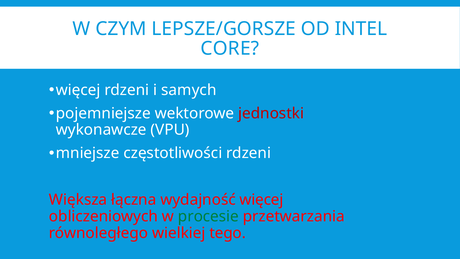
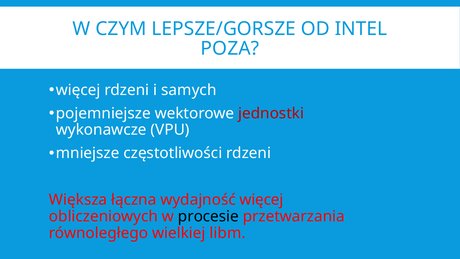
CORE: CORE -> POZA (230, 48)
procesie colour: green -> black (208, 216)
tego: tego -> libm (228, 233)
